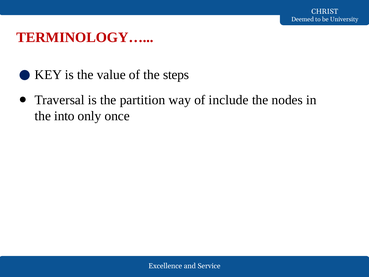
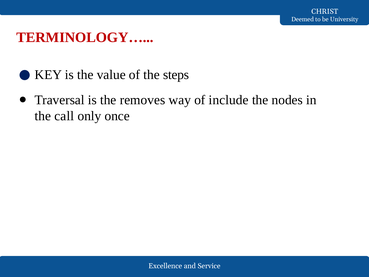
partition: partition -> removes (143, 100)
into: into -> call (64, 116)
